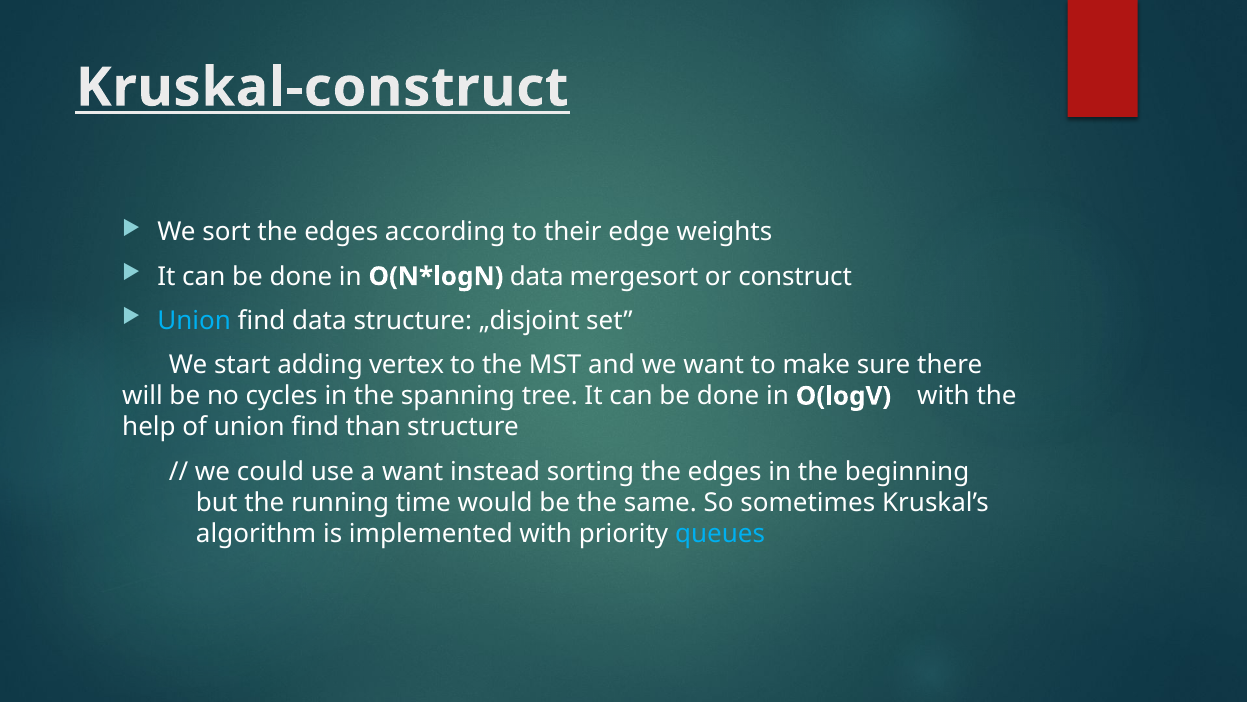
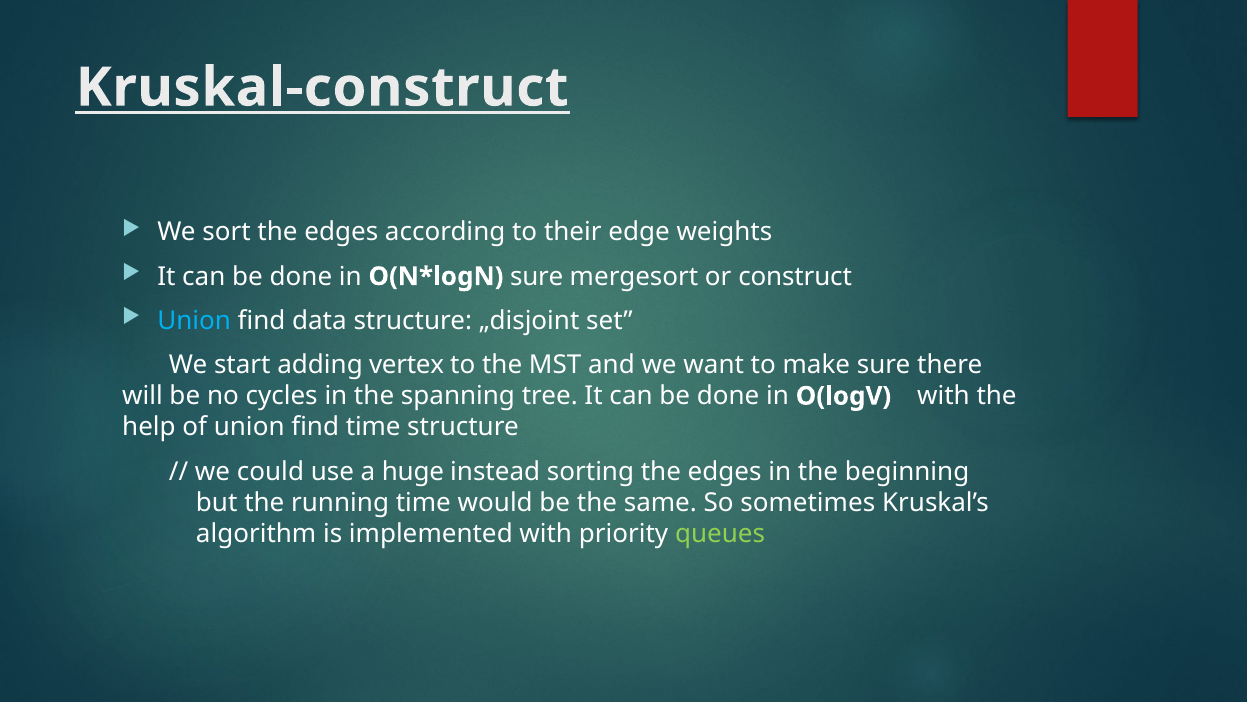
data: data -> sure (537, 276)
find than: than -> time (373, 427)
a want: want -> huge (413, 471)
queues colour: light blue -> light green (720, 534)
